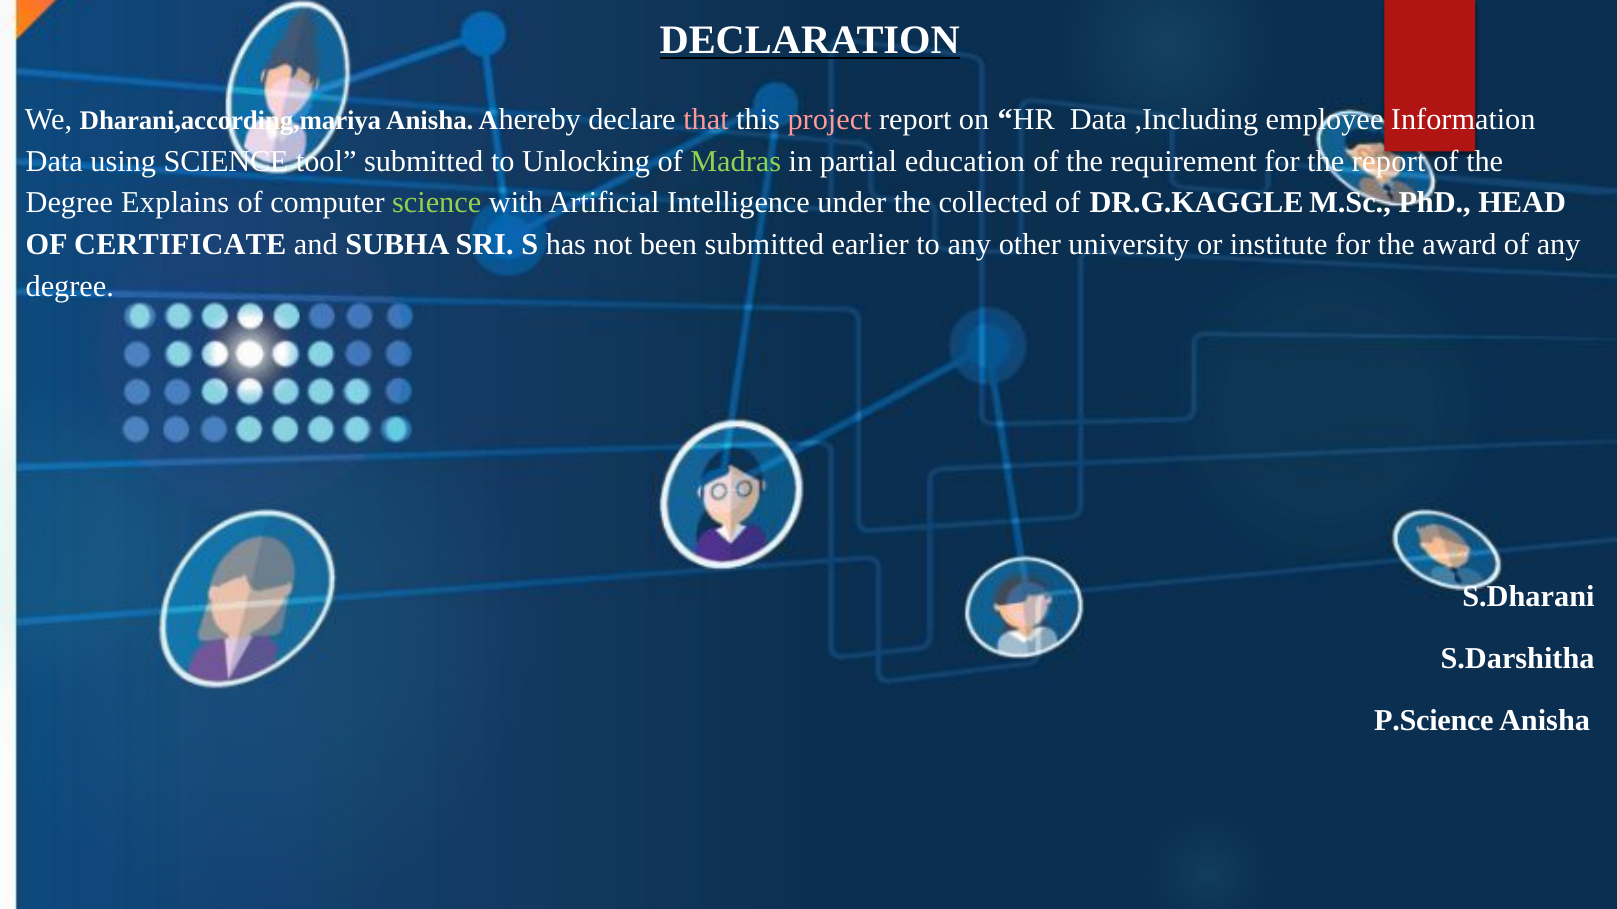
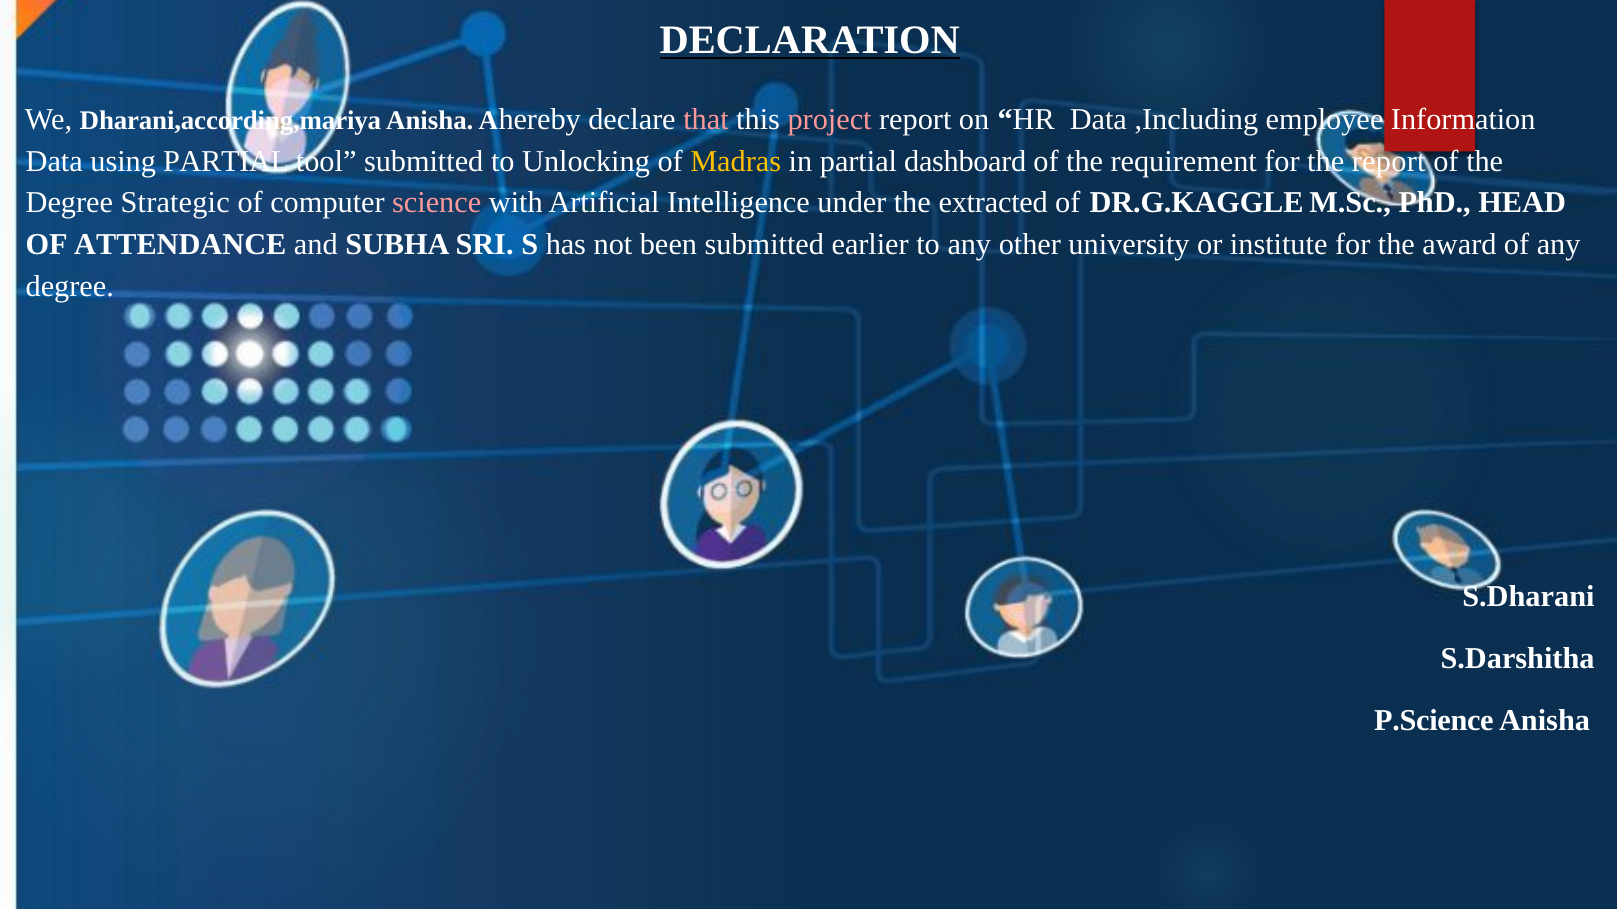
using SCIENCE: SCIENCE -> PARTIAL (226, 161)
Madras colour: light green -> yellow (736, 161)
education: education -> dashboard (965, 161)
Explains: Explains -> Strategic (175, 203)
science colour: light green -> pink (437, 203)
collected: collected -> extracted (993, 203)
CERTIFICATE: CERTIFICATE -> ATTENDANCE (180, 245)
